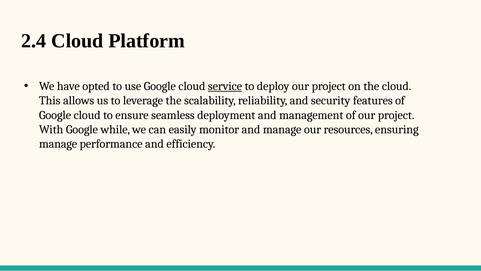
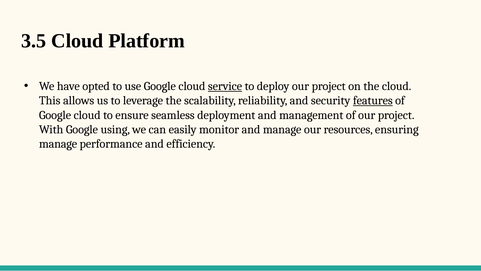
2.4: 2.4 -> 3.5 (34, 41)
features underline: none -> present (373, 101)
while: while -> using (115, 129)
